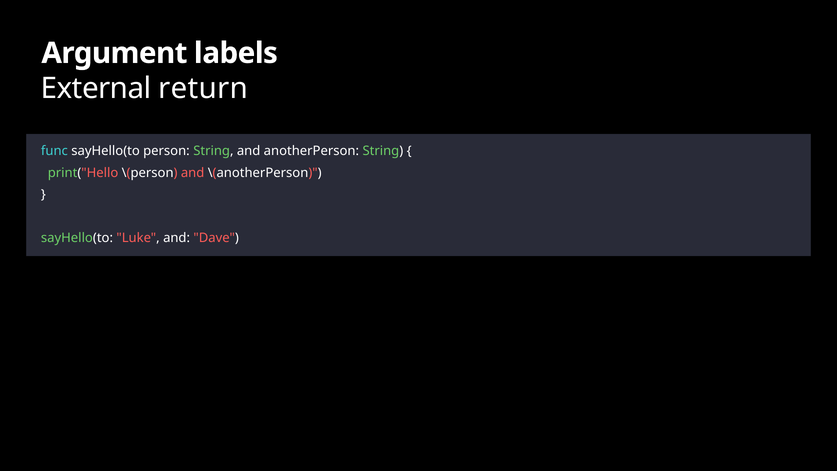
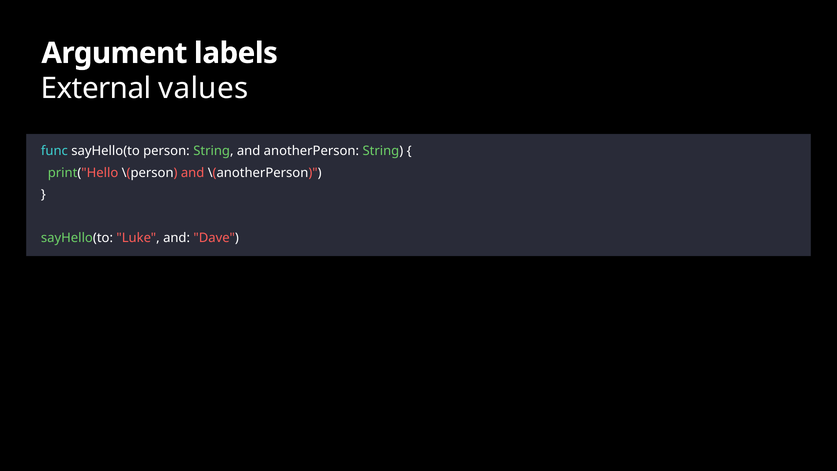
return: return -> values (203, 88)
